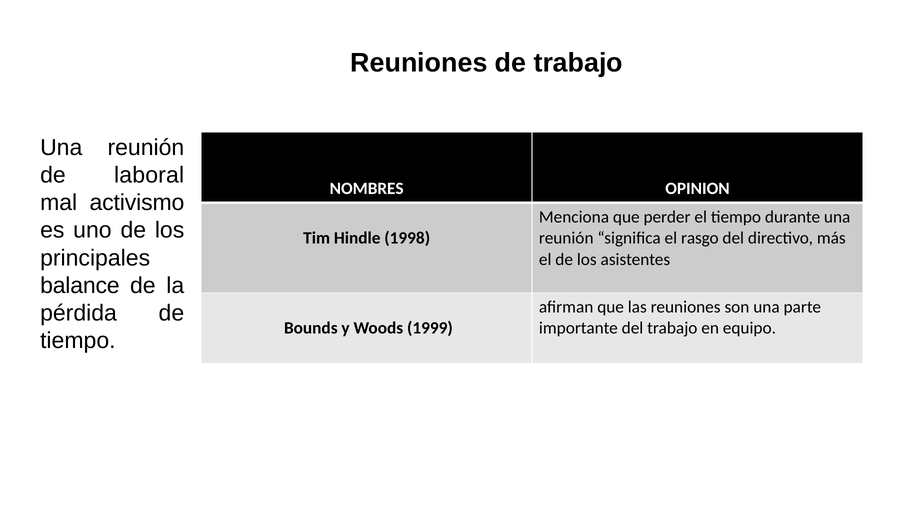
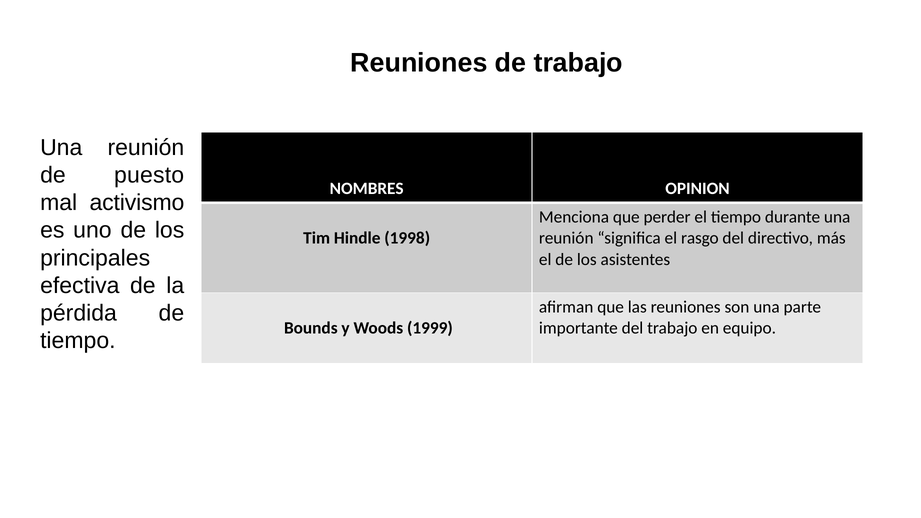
laboral: laboral -> puesto (149, 175)
balance: balance -> efectiva (80, 286)
